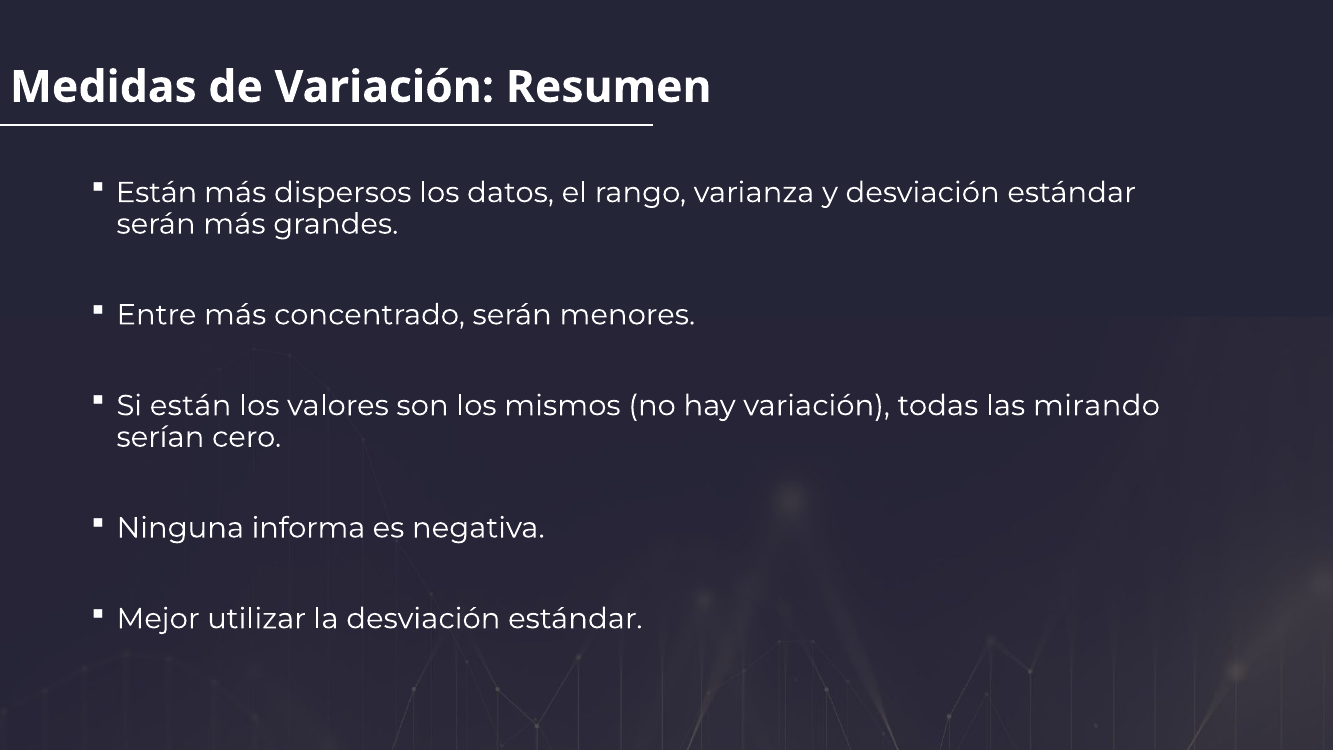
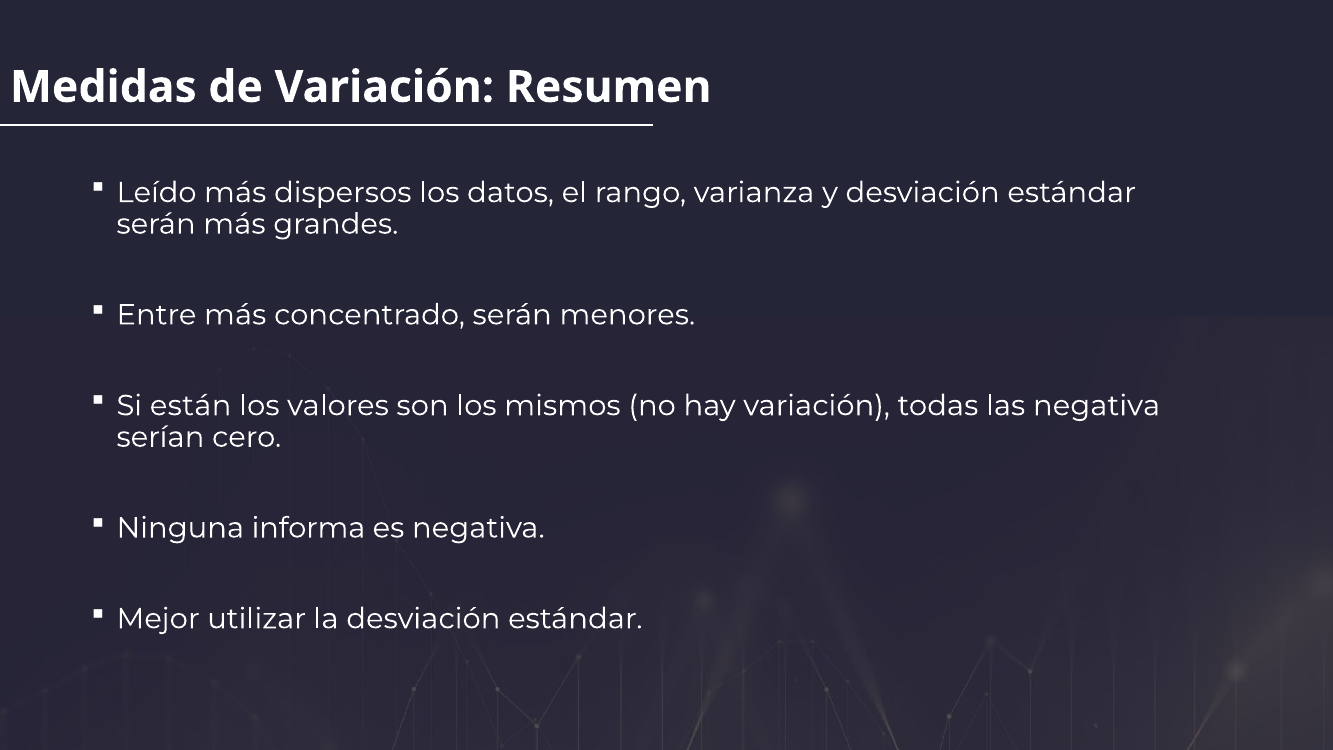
Están: Están -> Leído (157, 193)
las mirando: mirando -> negativa (1097, 406)
